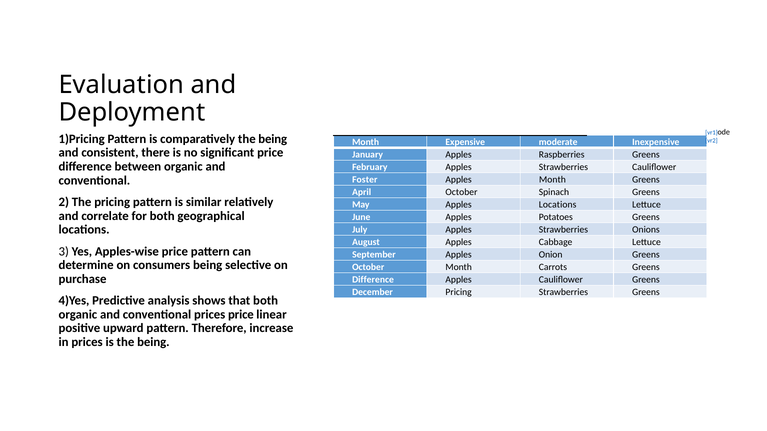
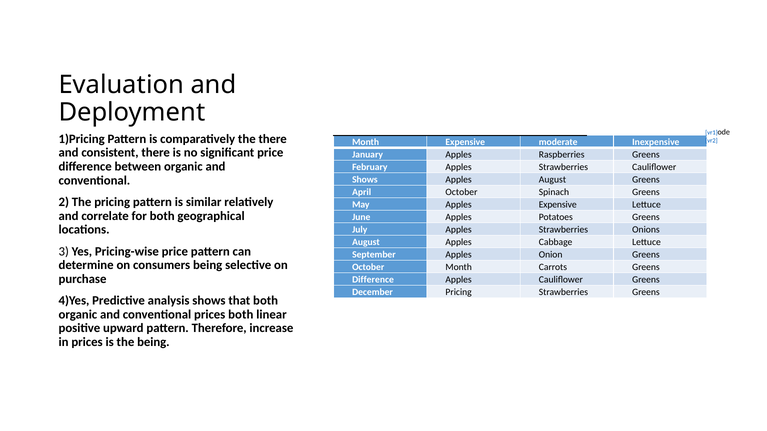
comparatively the being: being -> there (273, 139)
Foster: Foster -> Shows (365, 180)
Apples Month: Month -> August (552, 180)
Apples Locations: Locations -> Expensive (558, 205)
Apples-wise: Apples-wise -> Pricing-wise (127, 252)
prices price: price -> both (241, 315)
